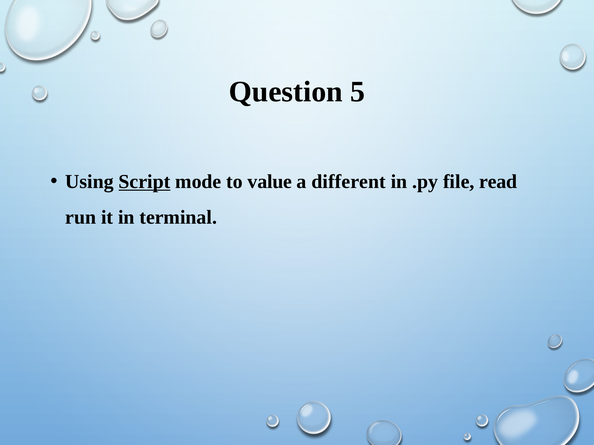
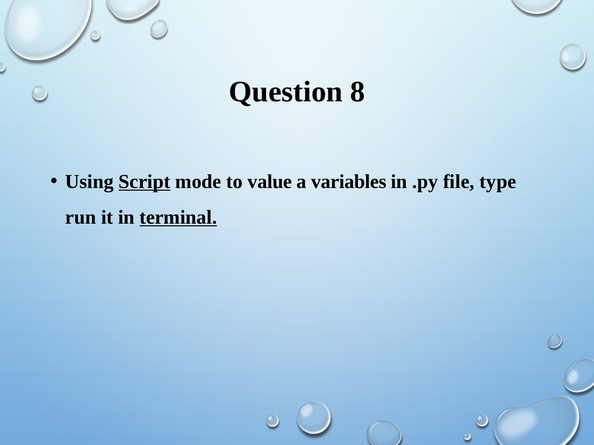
5: 5 -> 8 (358, 92)
different: different -> variables (349, 182)
read: read -> type (498, 182)
terminal underline: none -> present (178, 218)
